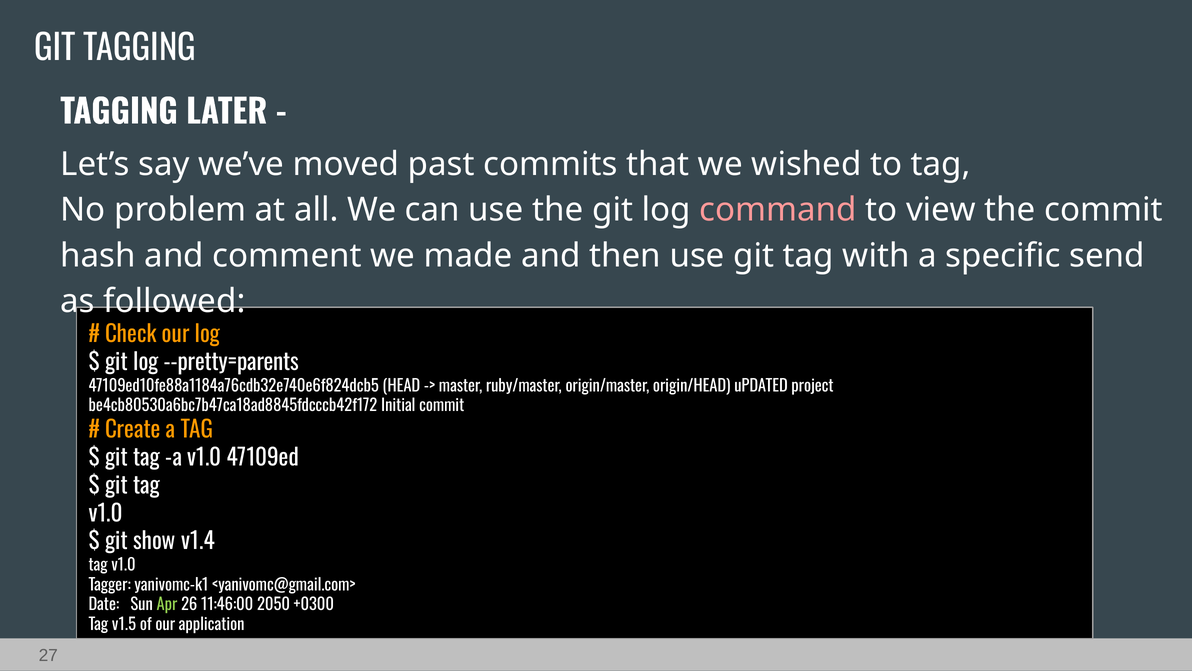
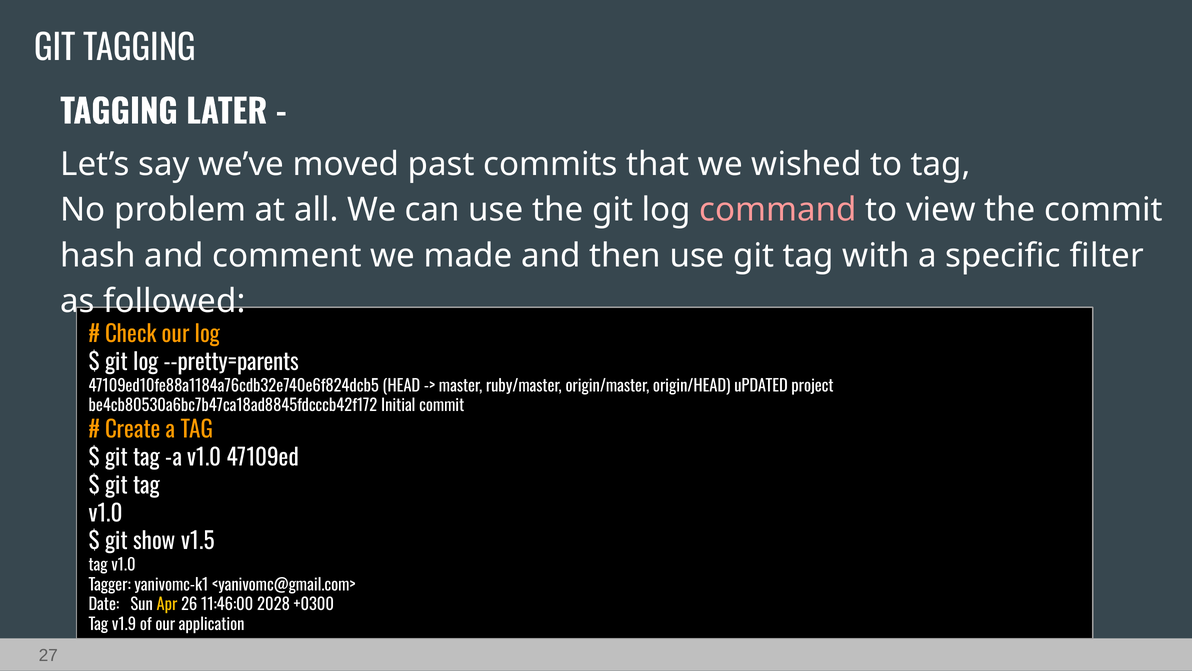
send: send -> filter (1107, 256)
v1.4: v1.4 -> v1.5 (198, 541)
Apr colour: light green -> yellow (167, 605)
2050: 2050 -> 2028 (274, 605)
v1.5: v1.5 -> v1.9 (124, 624)
